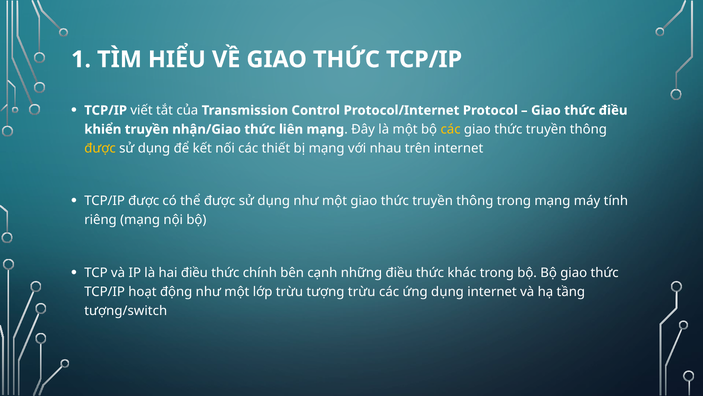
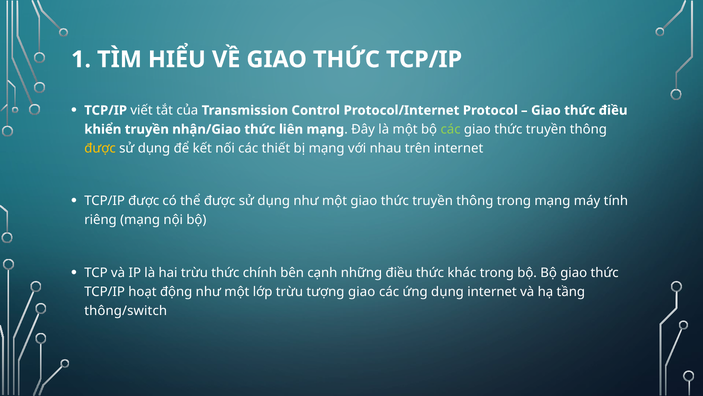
các colour: yellow -> light green (451, 129)
hai điều: điều -> trừu (194, 272)
tượng trừu: trừu -> giao (362, 291)
tượng/switch: tượng/switch -> thông/switch (126, 310)
